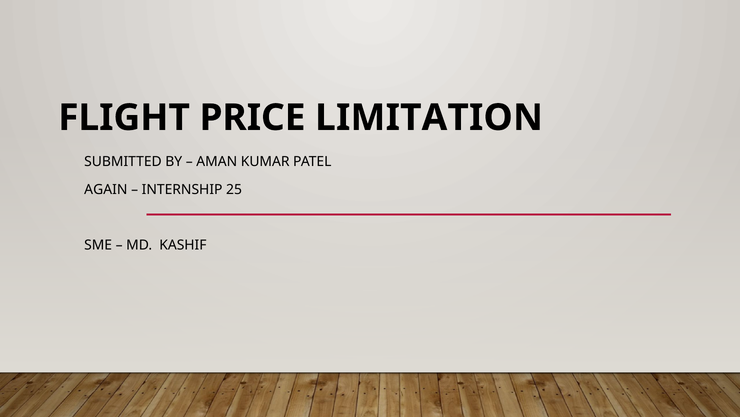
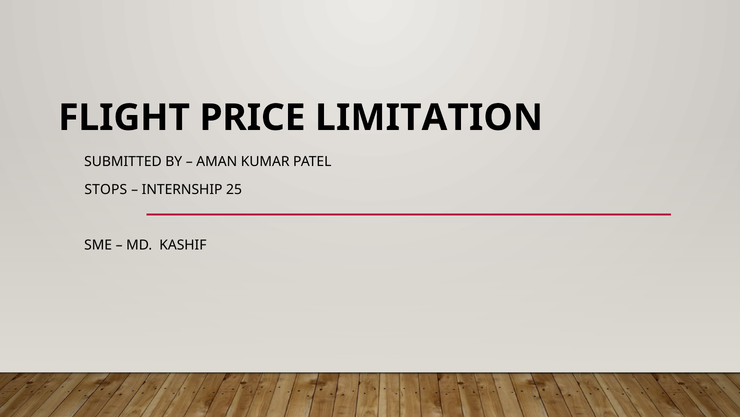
AGAIN: AGAIN -> STOPS (106, 189)
